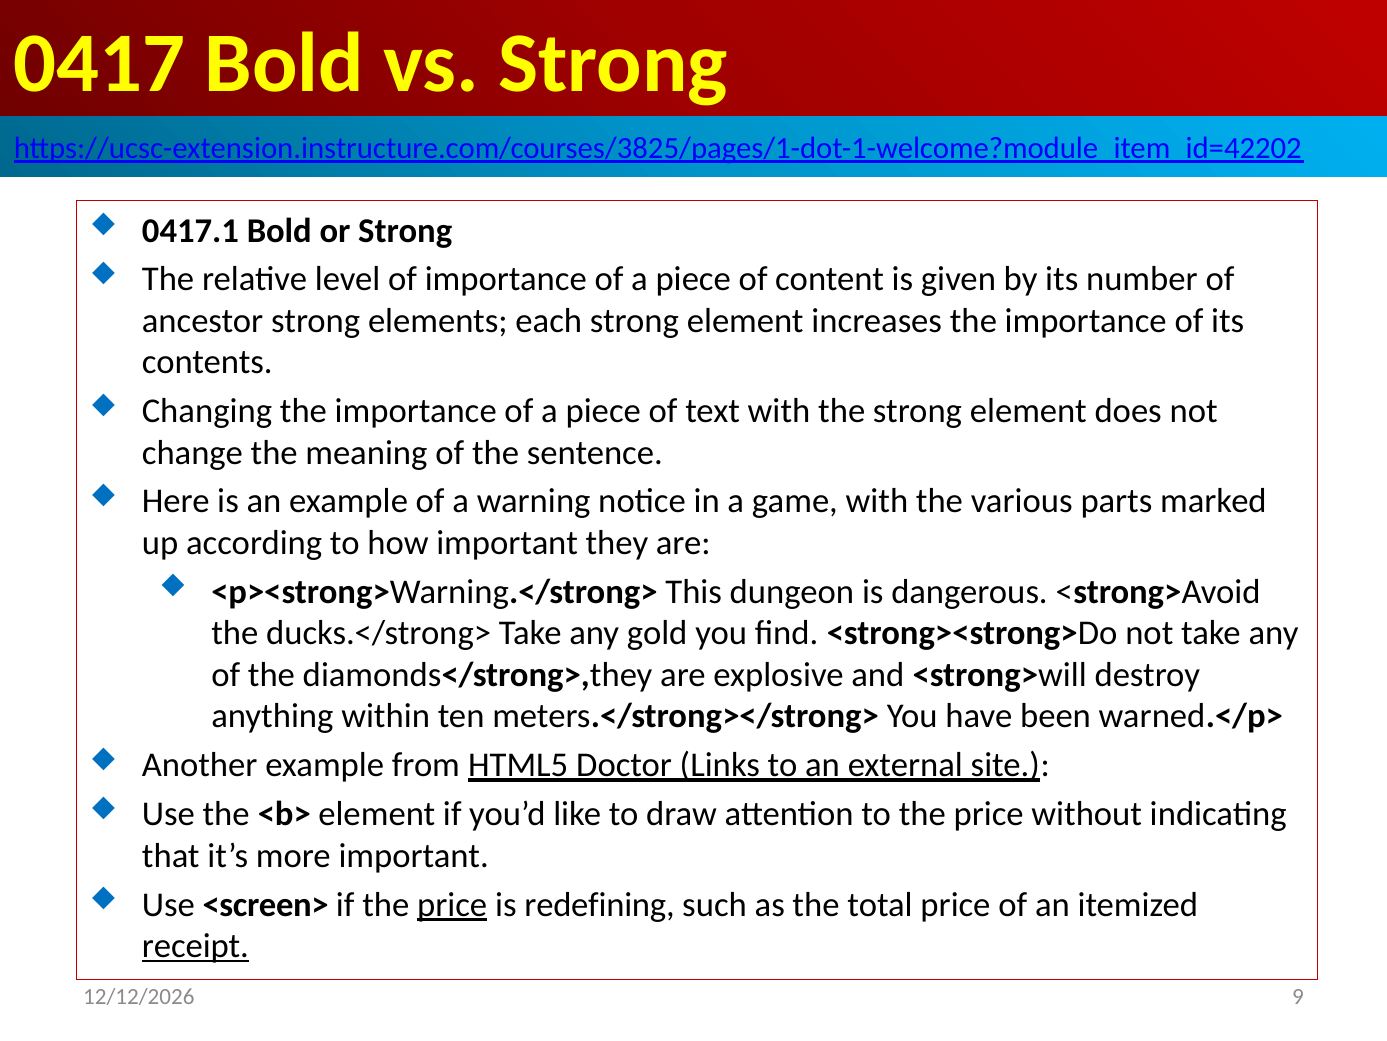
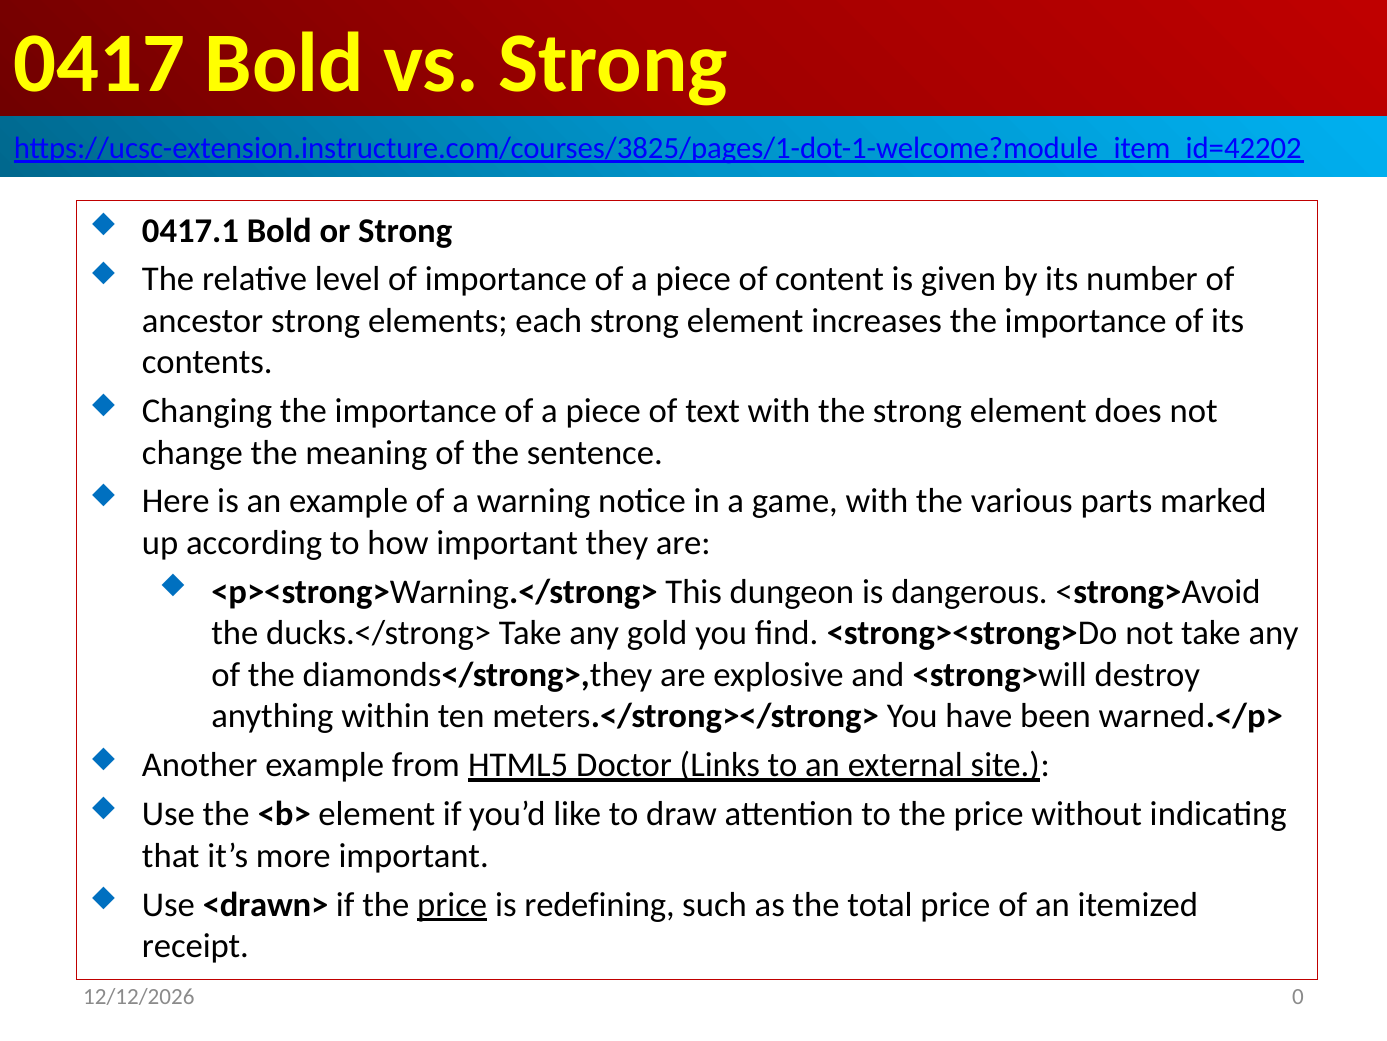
<screen>: <screen> -> <drawn> (266, 904)
receipt underline: present -> none (195, 946)
9: 9 -> 0 (1298, 996)
